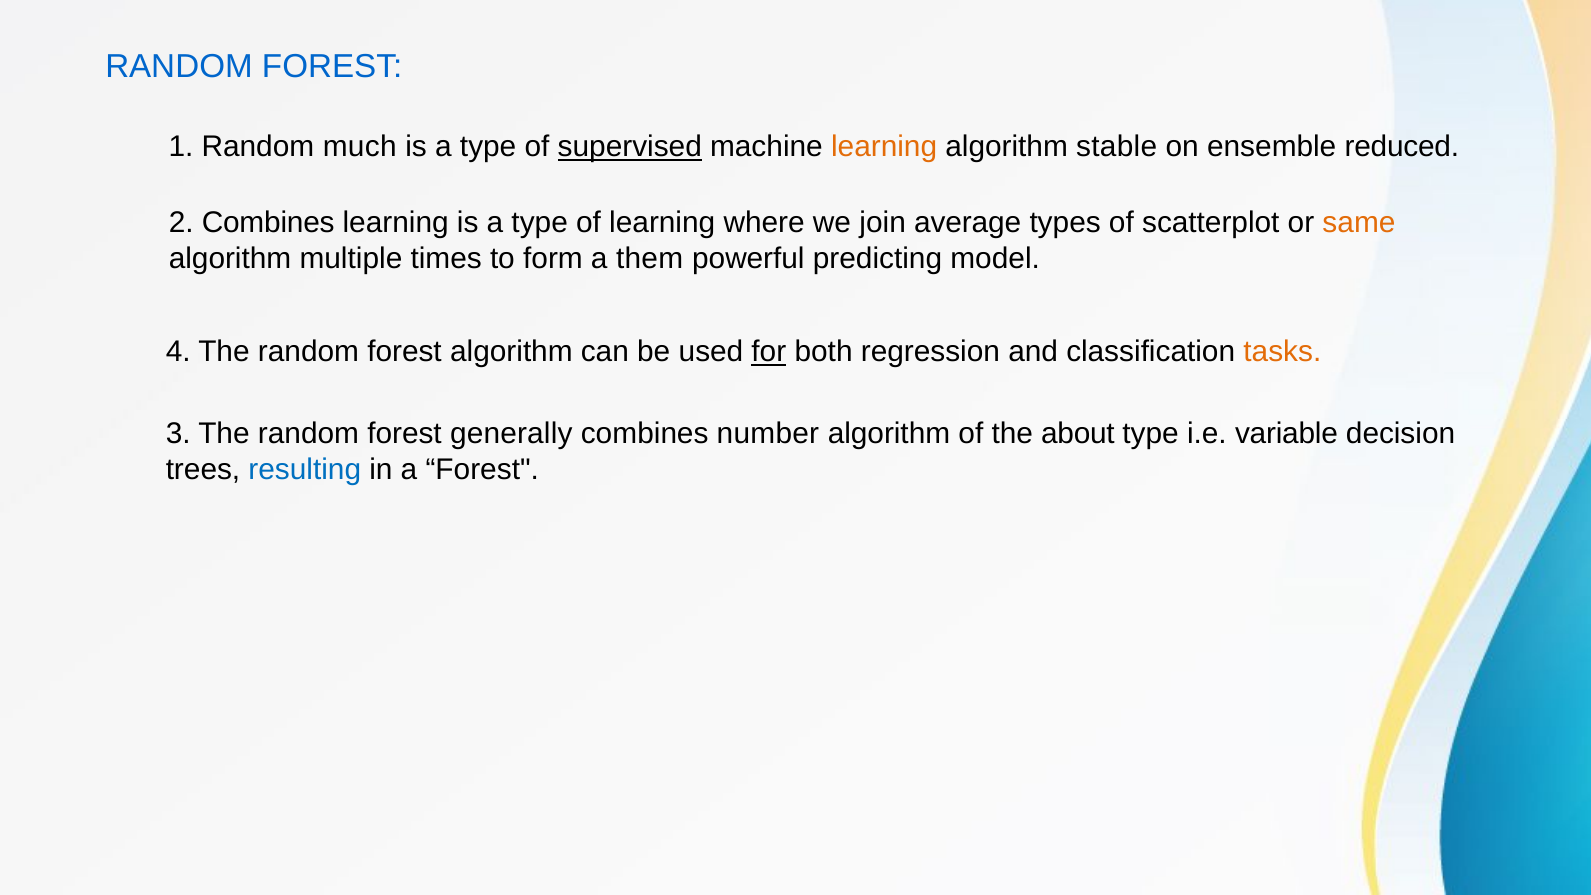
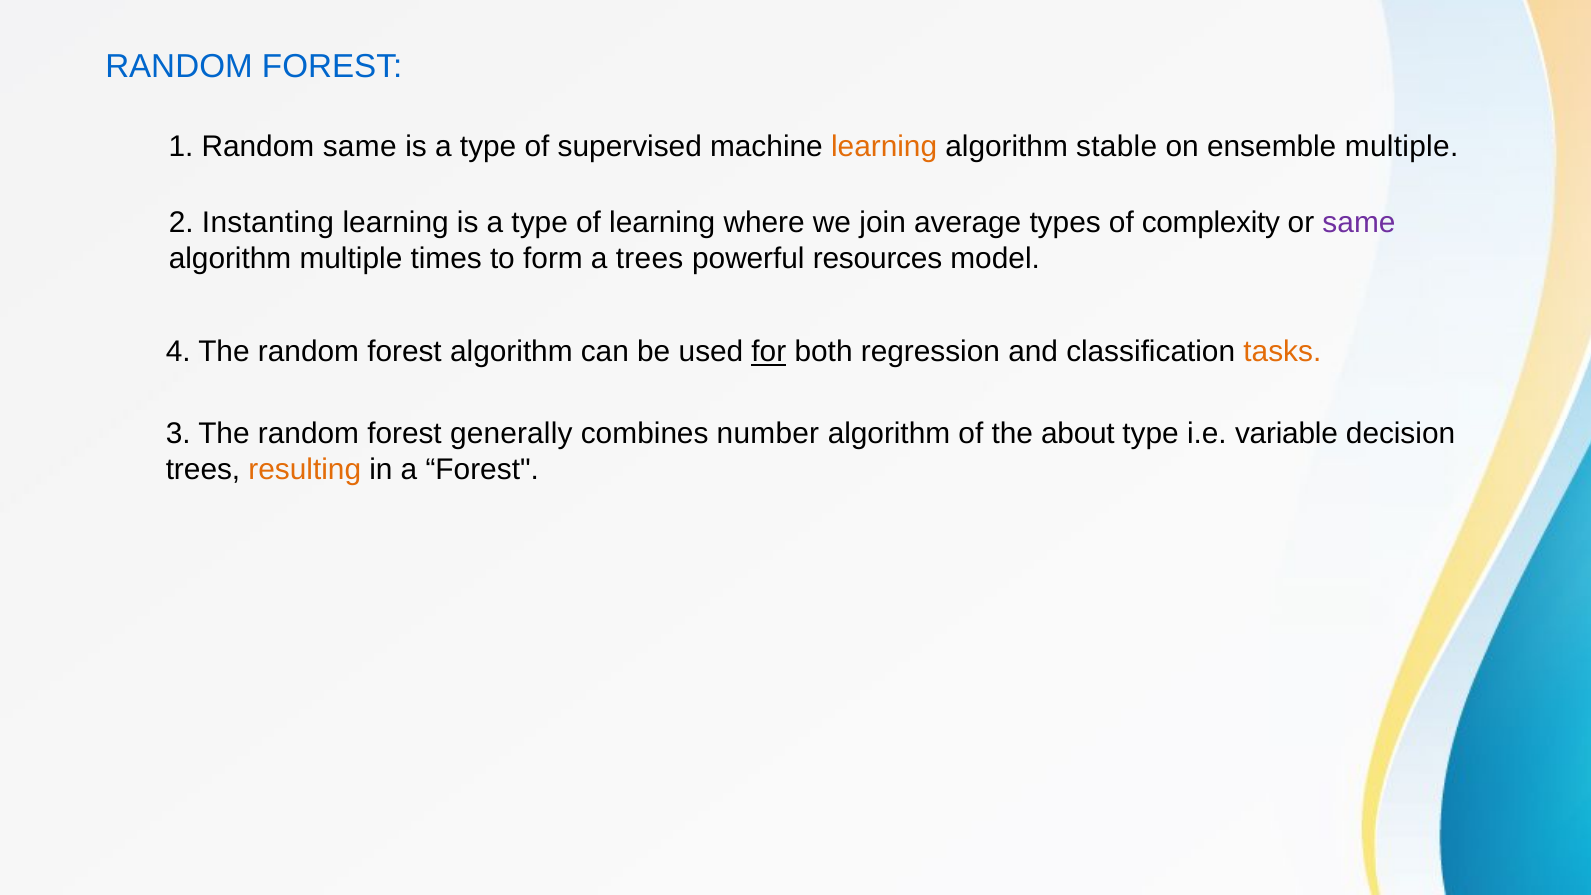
Random much: much -> same (360, 147)
supervised underline: present -> none (630, 147)
ensemble reduced: reduced -> multiple (1402, 147)
2 Combines: Combines -> Instanting (268, 223)
scatterplot: scatterplot -> complexity (1211, 223)
same colour: orange -> purple (1359, 223)
a them: them -> trees (650, 259)
predicting: predicting -> resources (878, 259)
resulting colour: blue -> orange (305, 470)
